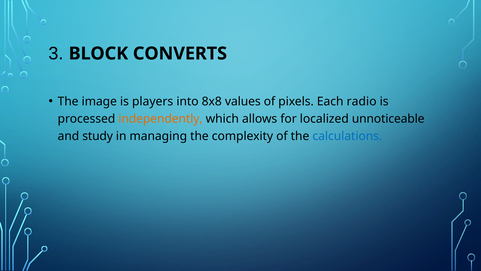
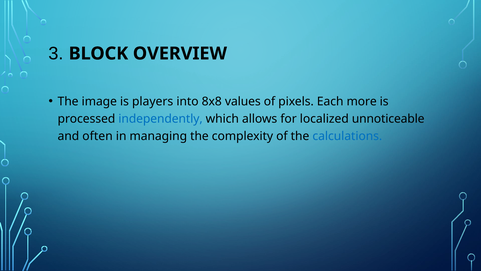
CONVERTS: CONVERTS -> OVERVIEW (180, 53)
radio: radio -> more (362, 101)
independently colour: orange -> blue (161, 119)
study: study -> often (98, 136)
